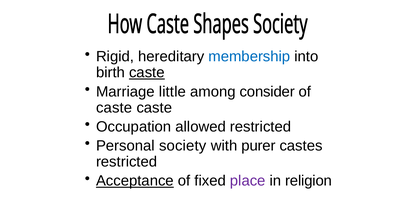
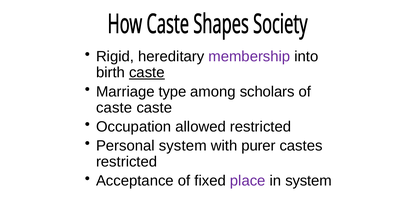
membership colour: blue -> purple (249, 57)
little: little -> type (173, 92)
consider: consider -> scholars (267, 92)
Personal society: society -> system (183, 146)
Acceptance underline: present -> none (135, 181)
in religion: religion -> system (309, 181)
